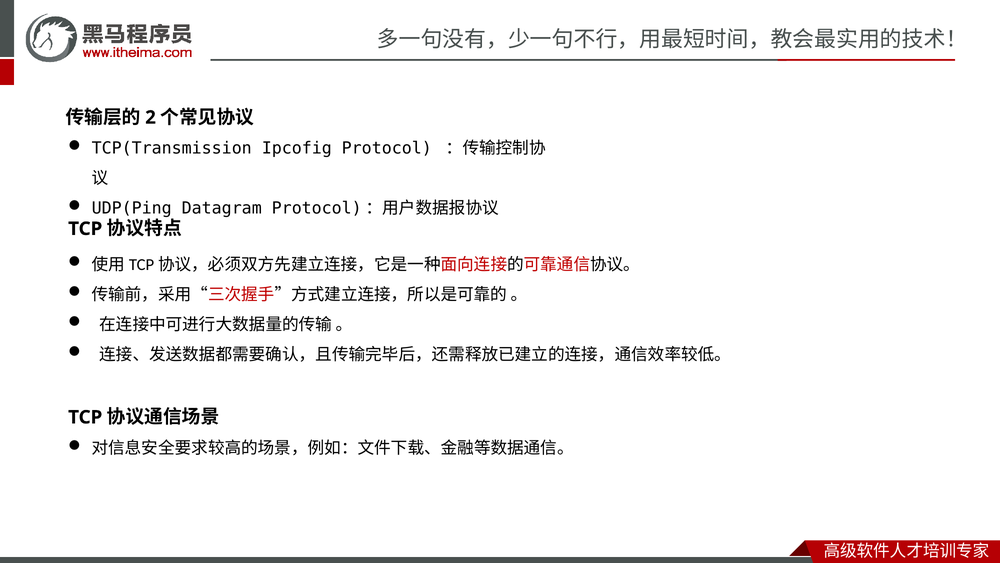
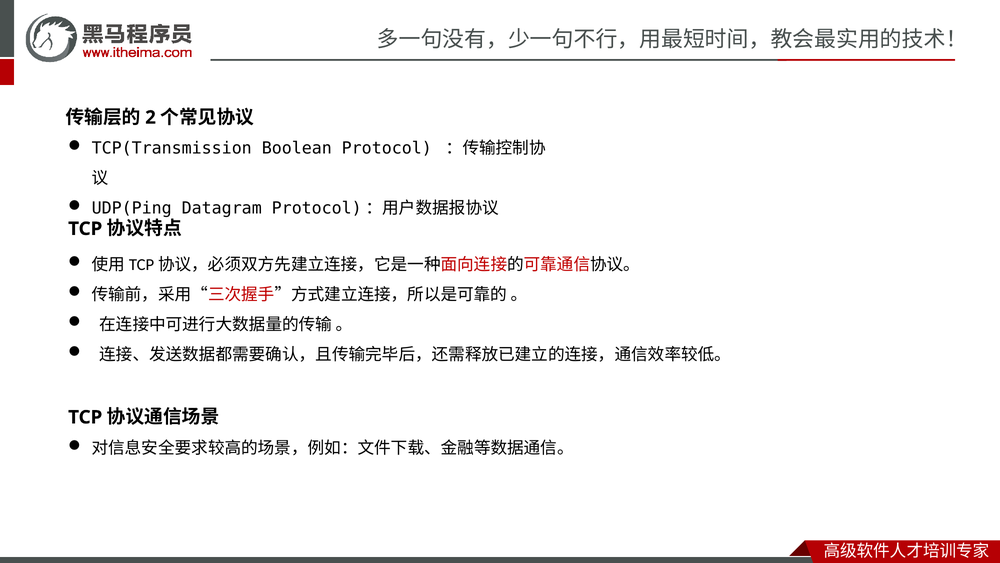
Ipcofig: Ipcofig -> Boolean (297, 148)
